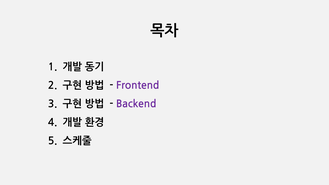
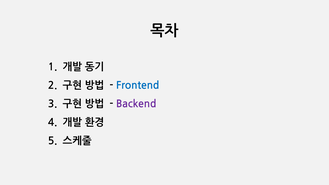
Frontend colour: purple -> blue (138, 86)
